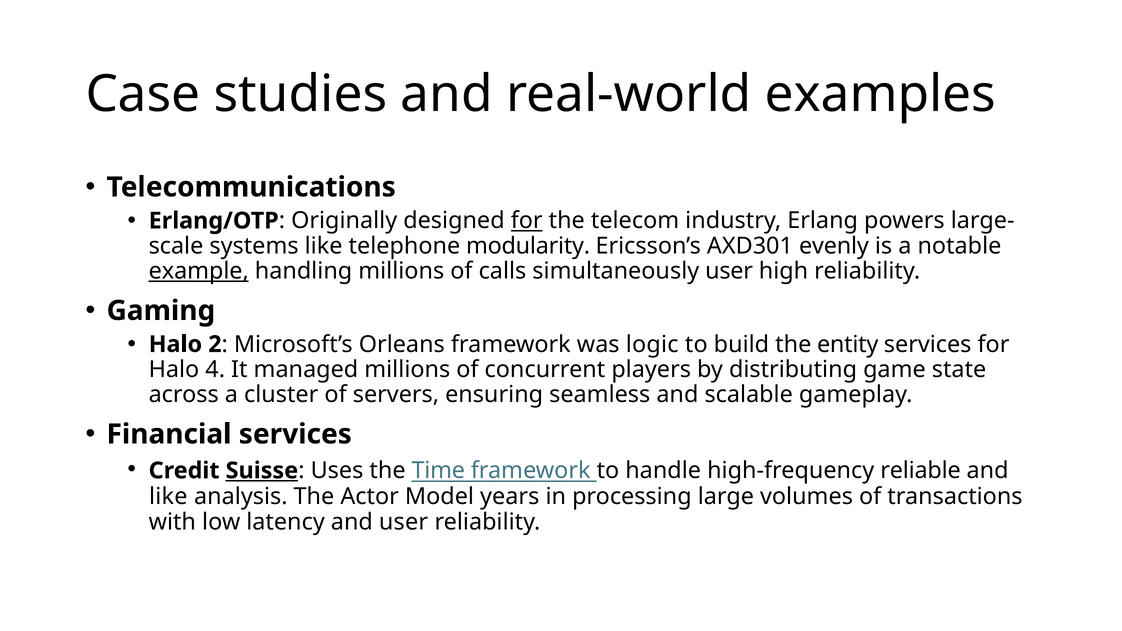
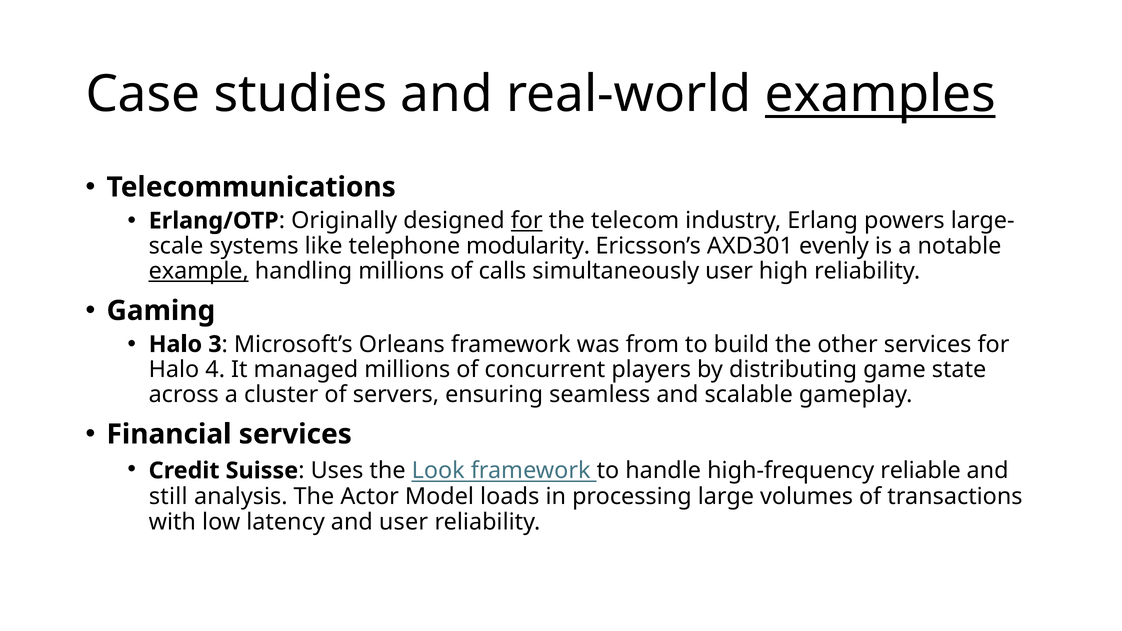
examples underline: none -> present (880, 94)
2: 2 -> 3 (215, 344)
logic: logic -> from (652, 344)
entity: entity -> other (848, 344)
Suisse underline: present -> none (262, 471)
Time: Time -> Look (438, 471)
like: like -> still (168, 497)
years: years -> loads (510, 497)
